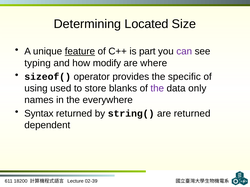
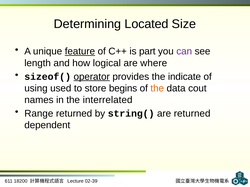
typing: typing -> length (38, 63)
modify: modify -> logical (107, 63)
operator underline: none -> present (92, 77)
specific: specific -> indicate (184, 77)
blanks: blanks -> begins (123, 88)
the colour: purple -> orange (157, 88)
only: only -> cout (197, 88)
everywhere: everywhere -> interrelated (108, 100)
Syntax: Syntax -> Range (39, 114)
